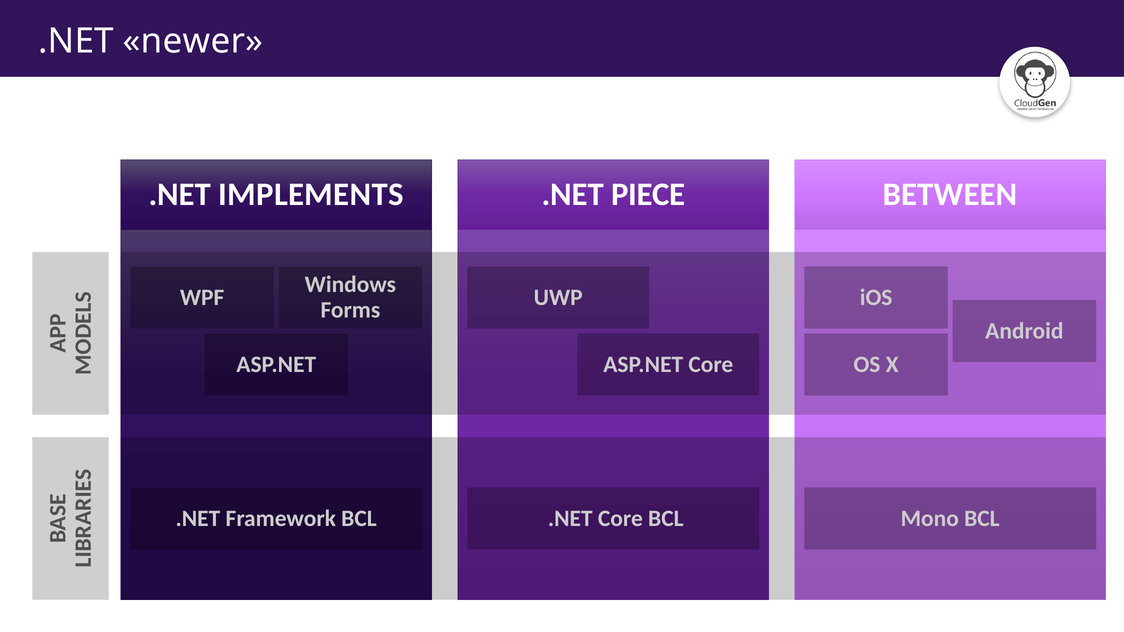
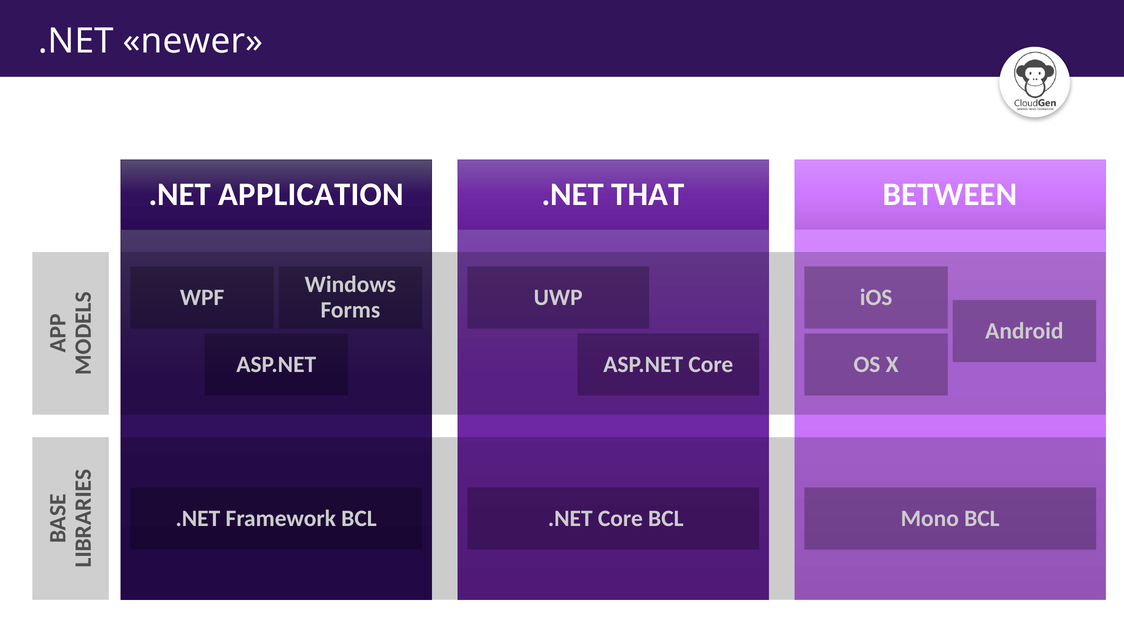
IMPLEMENTS: IMPLEMENTS -> APPLICATION (311, 195)
PIECE: PIECE -> THAT (648, 195)
